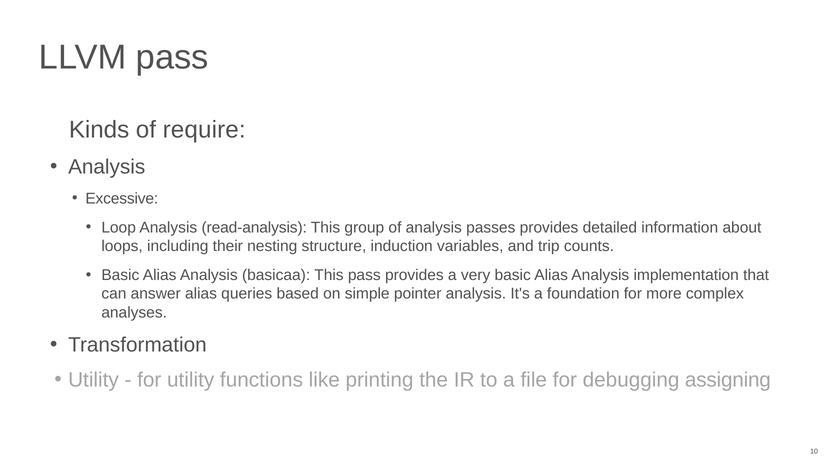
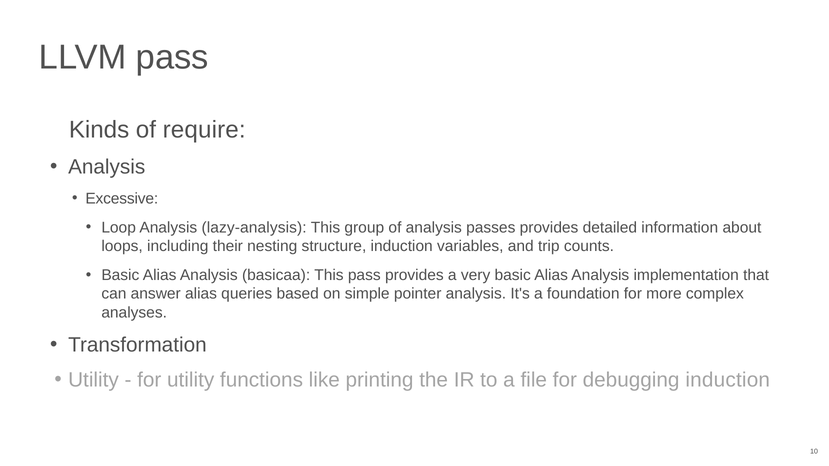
read-analysis: read-analysis -> lazy-analysis (254, 228)
debugging assigning: assigning -> induction (728, 380)
